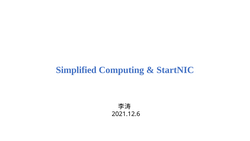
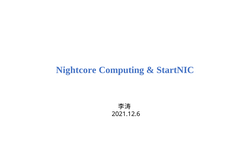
Simplified: Simplified -> Nightcore (76, 70)
